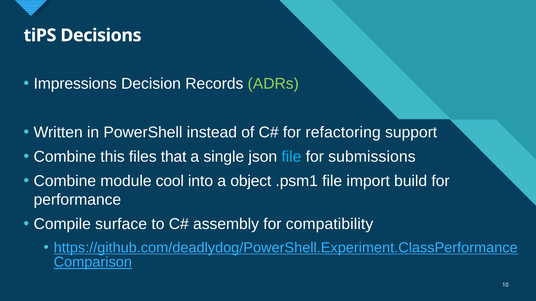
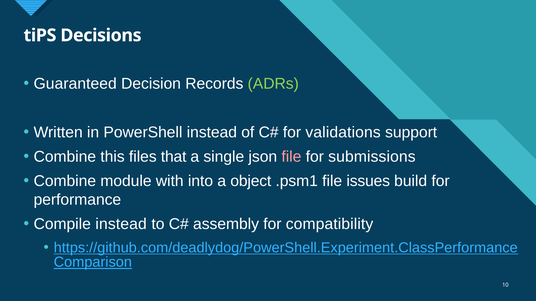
Impressions: Impressions -> Guaranteed (75, 84)
refactoring: refactoring -> validations (343, 133)
file colour: light blue -> pink (291, 157)
cool: cool -> with (170, 181)
import: import -> issues (368, 181)
Compile surface: surface -> instead (121, 224)
